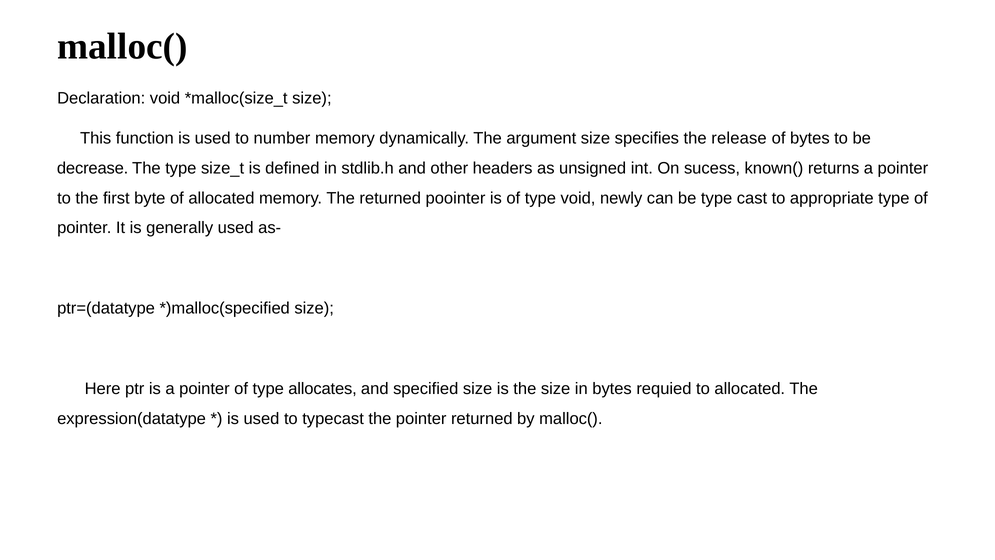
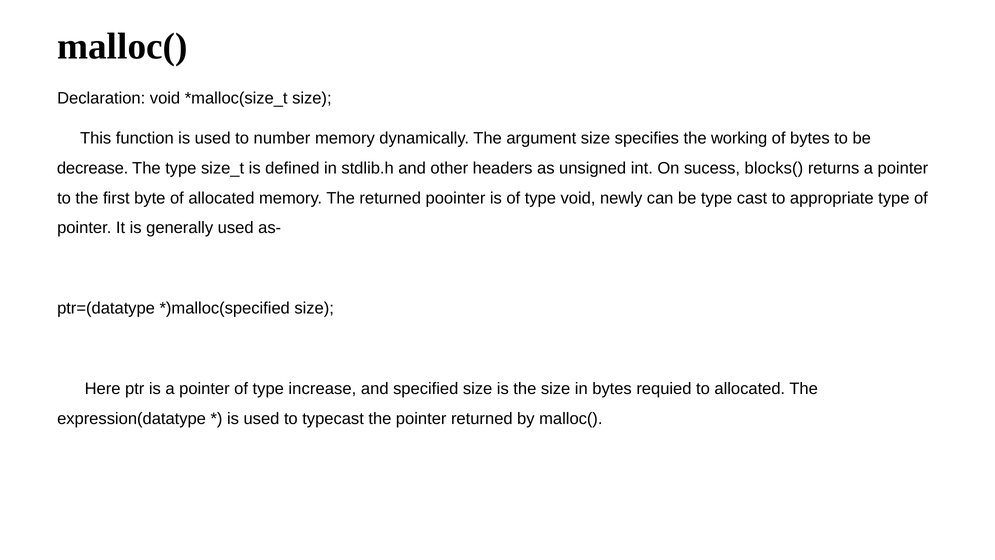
release: release -> working (739, 138)
known(: known( -> blocks( (774, 168)
allocates: allocates -> increase (322, 389)
